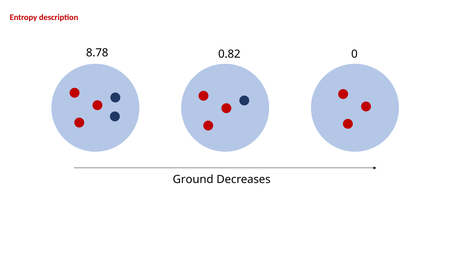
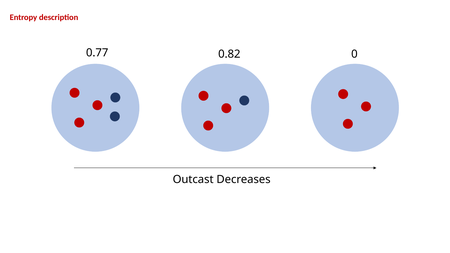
8.78: 8.78 -> 0.77 (97, 53)
Ground: Ground -> Outcast (193, 180)
